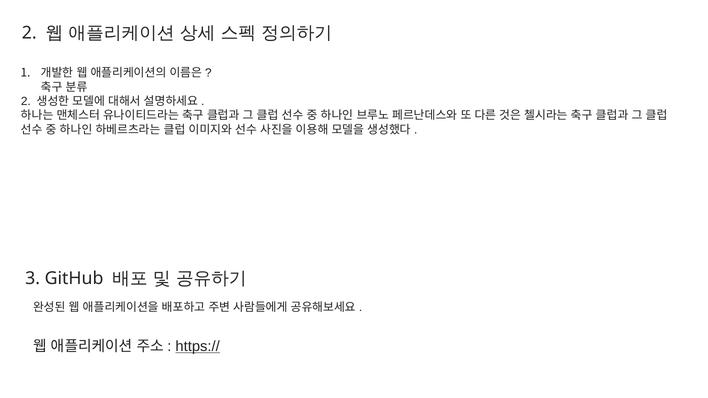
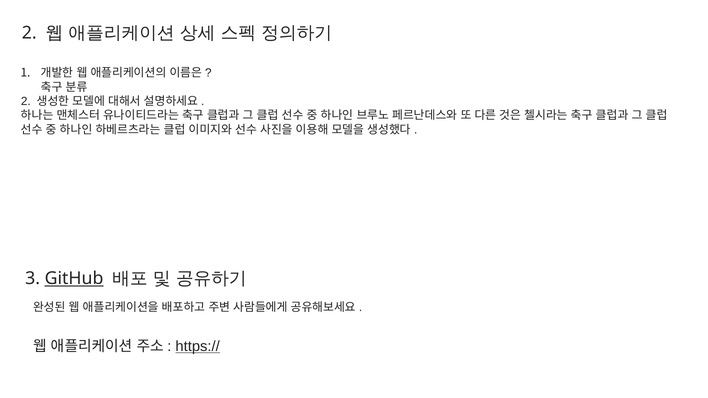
GitHub underline: none -> present (74, 279)
